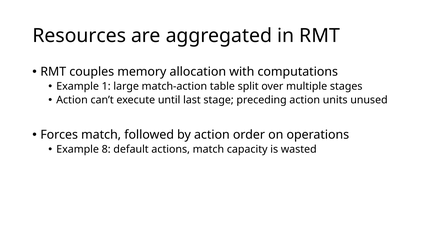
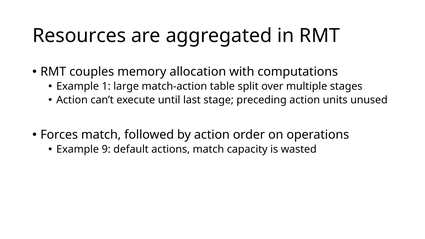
8: 8 -> 9 (106, 149)
